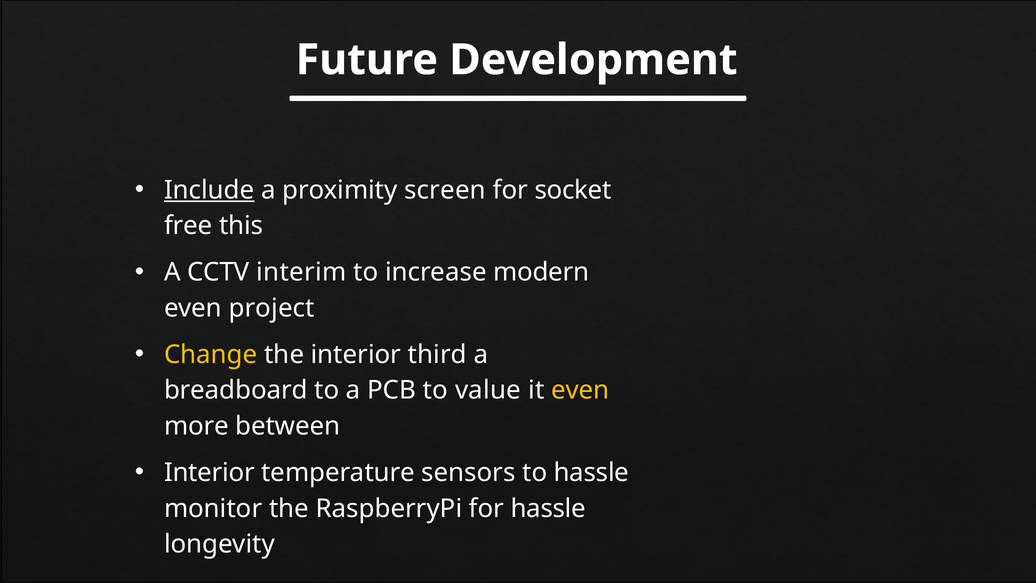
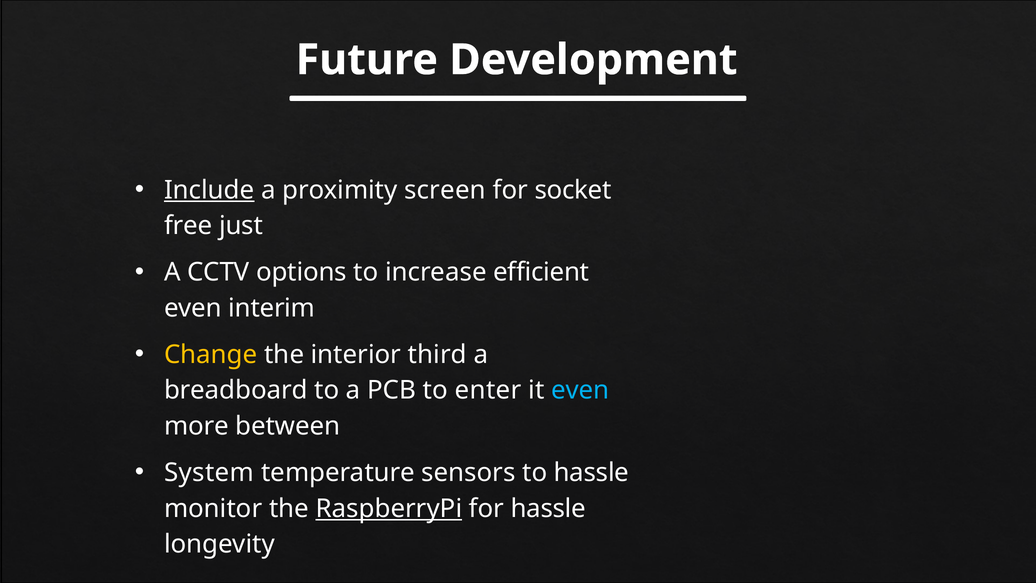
this: this -> just (241, 226)
interim: interim -> options (302, 272)
modern: modern -> efficient (541, 272)
project: project -> interim (272, 308)
value: value -> enter (488, 390)
even colour: yellow -> light blue (580, 390)
Interior: Interior -> System (209, 473)
RaspberryPi underline: none -> present (389, 508)
